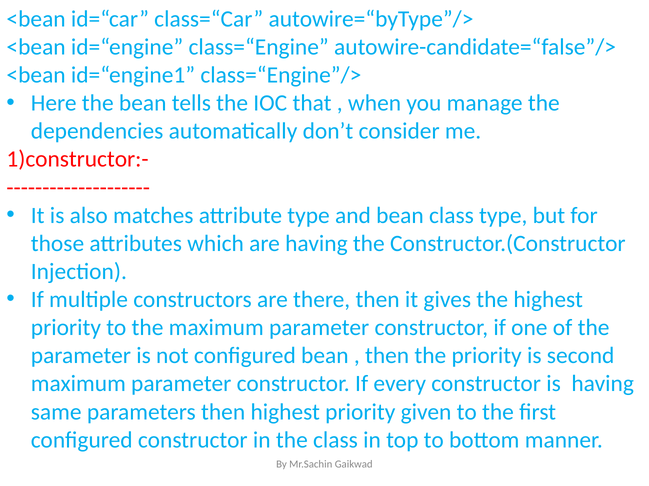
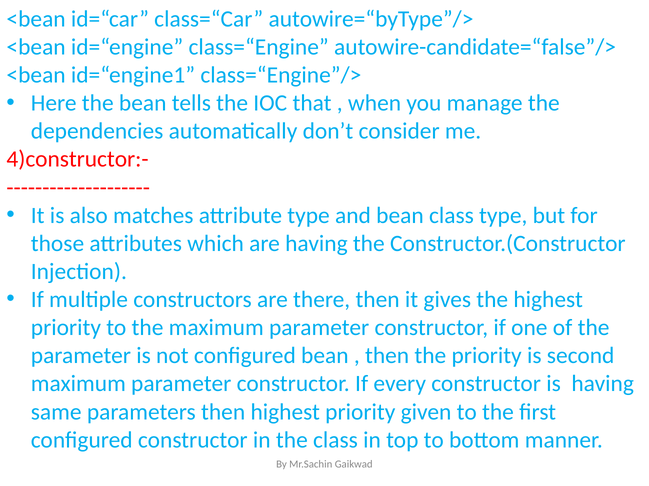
1)constructor:-: 1)constructor:- -> 4)constructor:- (78, 159)
